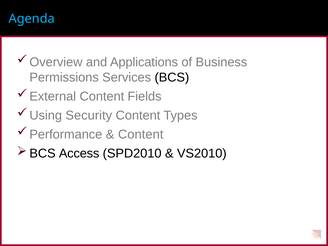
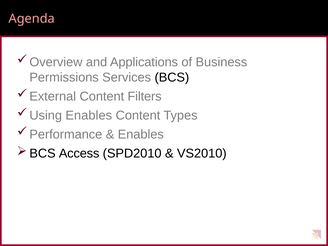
Agenda colour: light blue -> pink (32, 19)
Fields: Fields -> Filters (145, 96)
Security: Security -> Enables (89, 115)
Content: Content -> Enables (141, 134)
